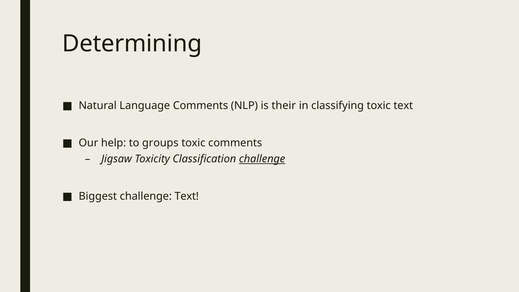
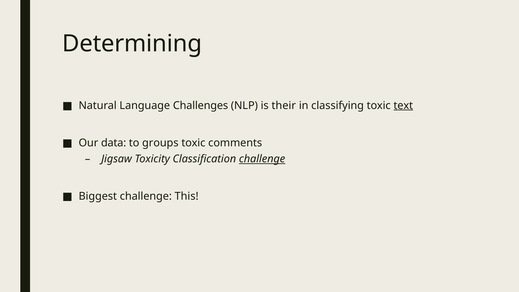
Language Comments: Comments -> Challenges (201, 105)
text underline: none -> present (403, 105)
help: help -> data (114, 143)
challenge Text: Text -> This (187, 196)
